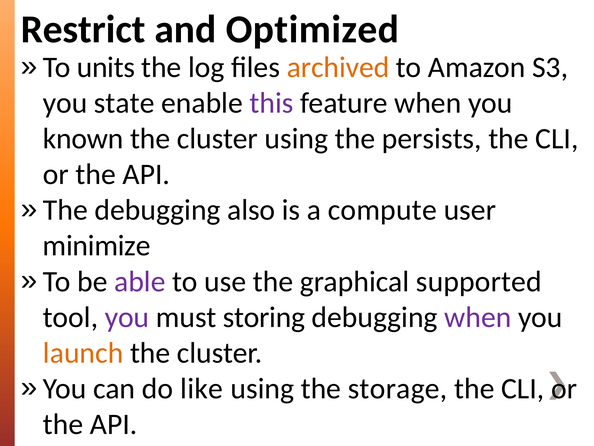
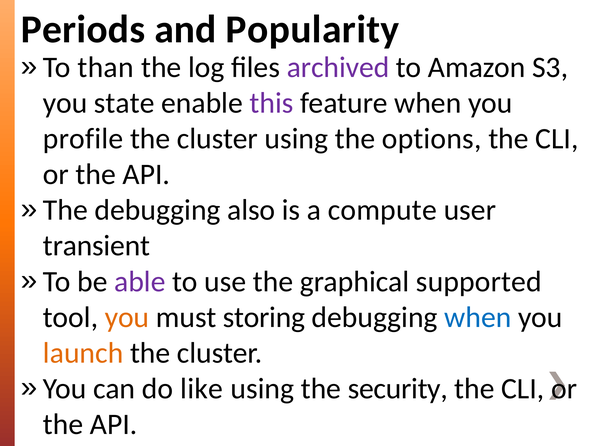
Restrict: Restrict -> Periods (83, 29)
Optimized: Optimized -> Popularity (312, 29)
units: units -> than (106, 67)
archived colour: orange -> purple (338, 67)
known: known -> profile (83, 139)
persists: persists -> options (432, 139)
minimize: minimize -> transient (97, 246)
you colour: purple -> orange (127, 317)
when colour: purple -> blue (478, 317)
storage: storage -> security (398, 388)
